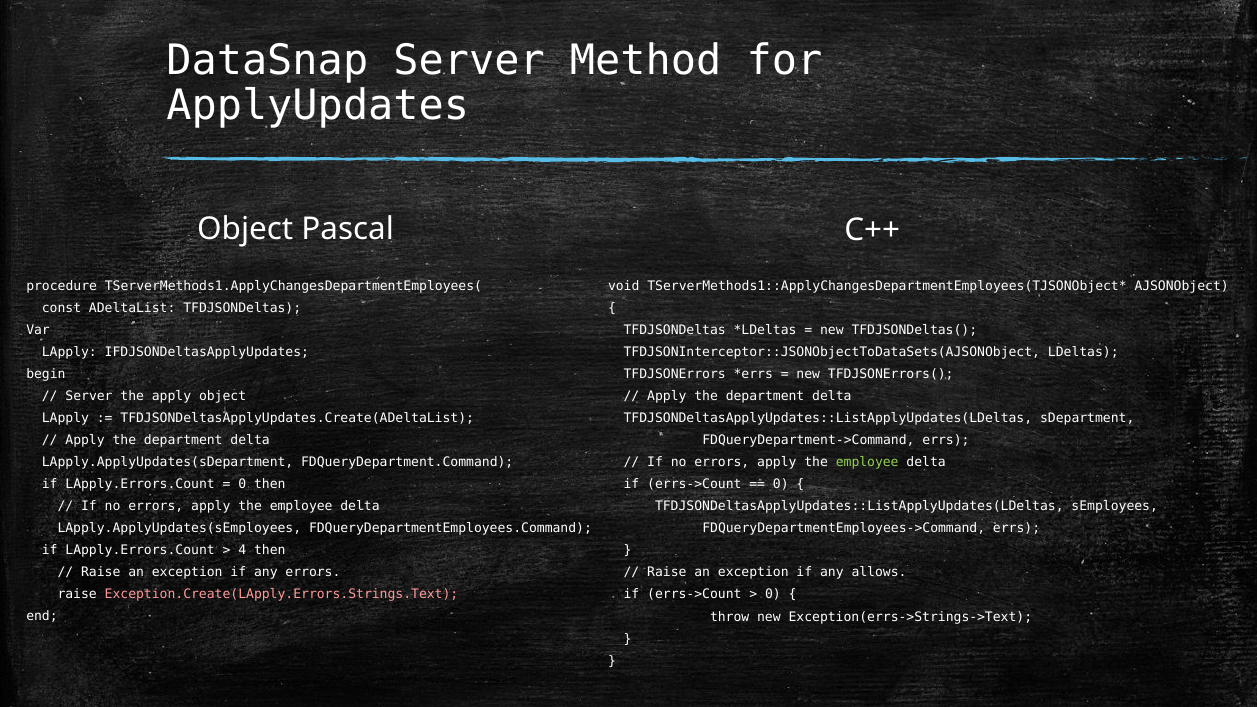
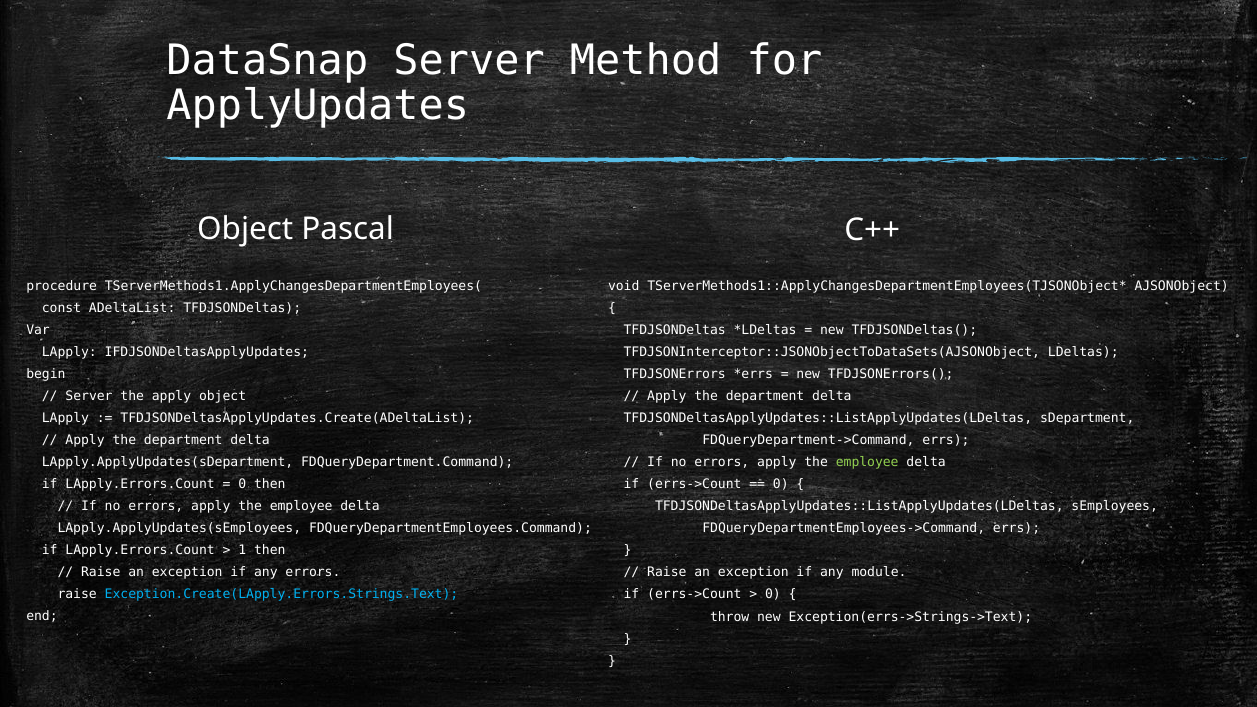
4: 4 -> 1 (242, 550)
allows: allows -> module (879, 573)
Exception.Create(LApply.Errors.Strings.Text colour: pink -> light blue (282, 594)
